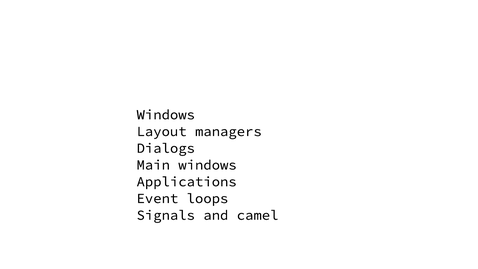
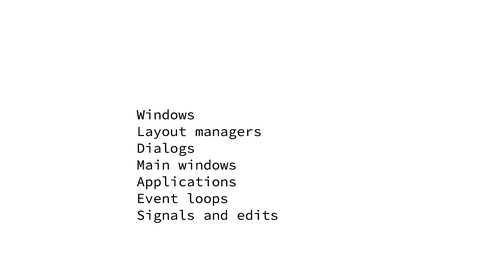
camel: camel -> edits (258, 215)
